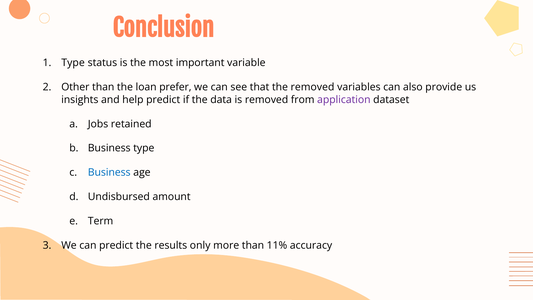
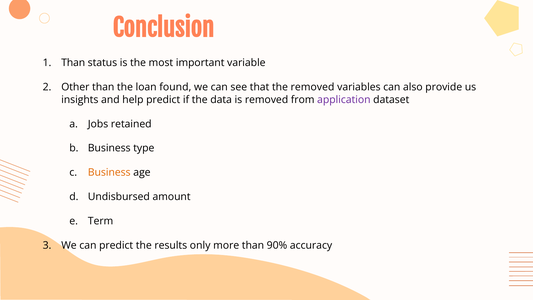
Type: Type -> Than (73, 63)
prefer: prefer -> found (175, 87)
Business colour: blue -> orange (109, 172)
11%: 11% -> 90% (277, 245)
